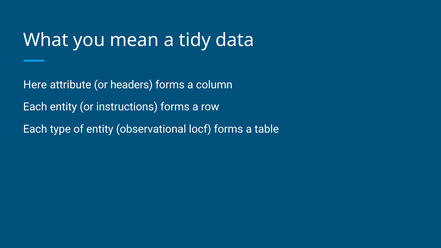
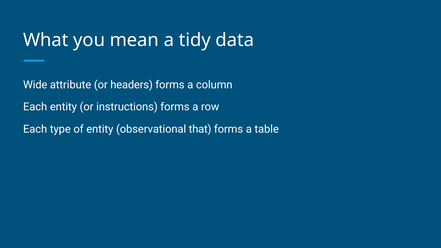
Here: Here -> Wide (35, 85)
locf: locf -> that (200, 129)
